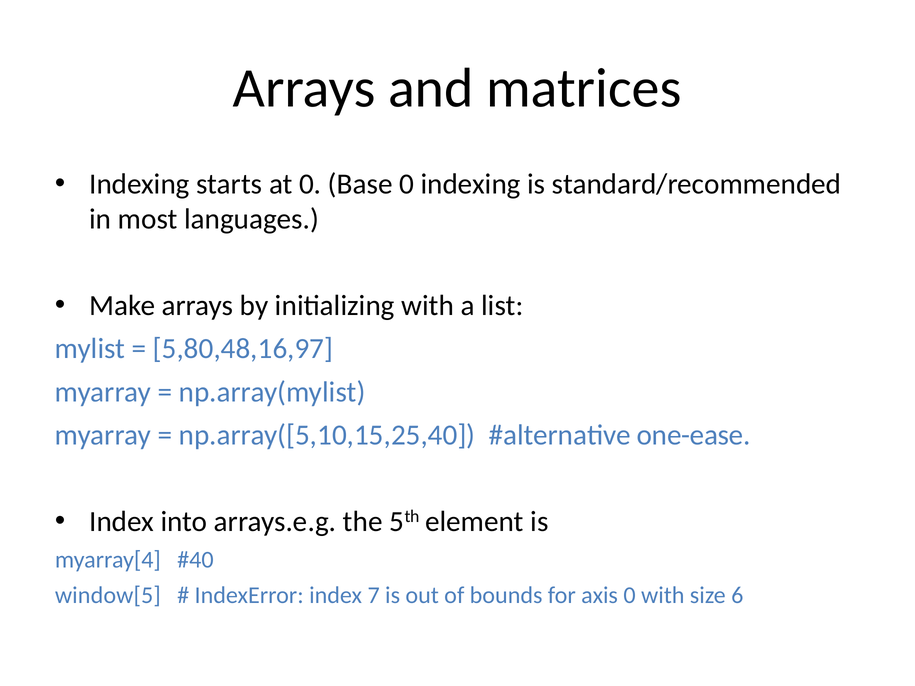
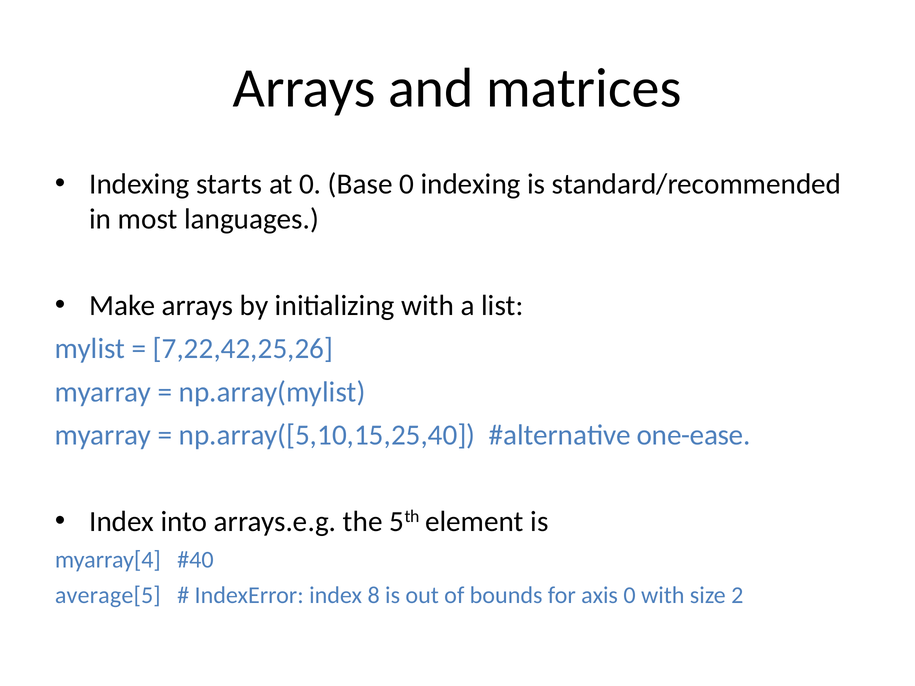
5,80,48,16,97: 5,80,48,16,97 -> 7,22,42,25,26 (243, 349)
window[5: window[5 -> average[5 (108, 595)
7: 7 -> 8 (374, 595)
6: 6 -> 2 (737, 595)
